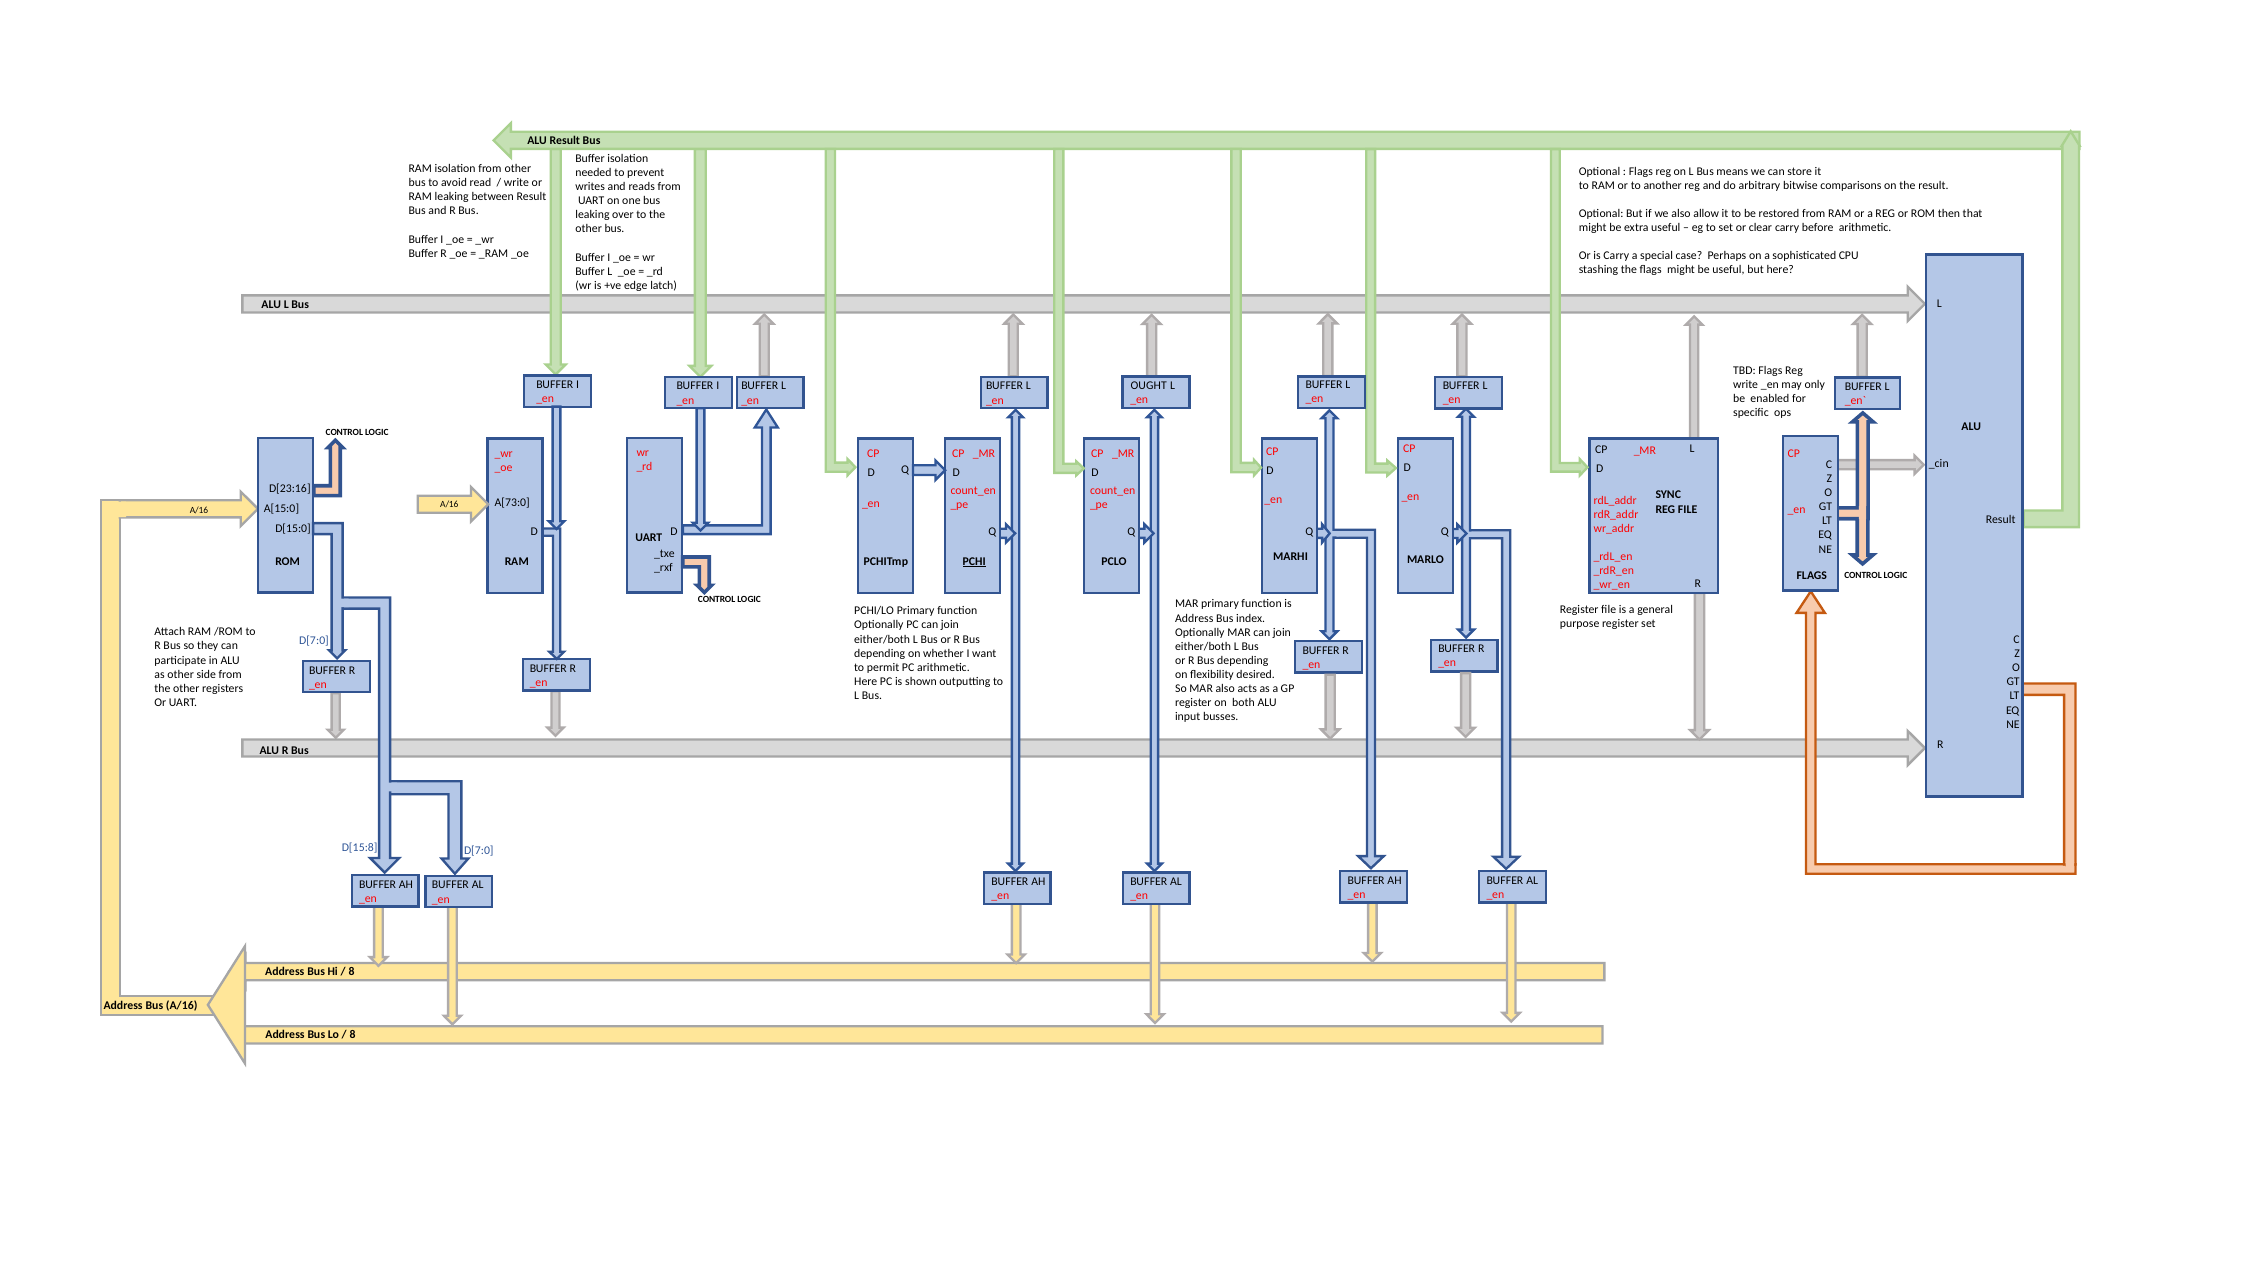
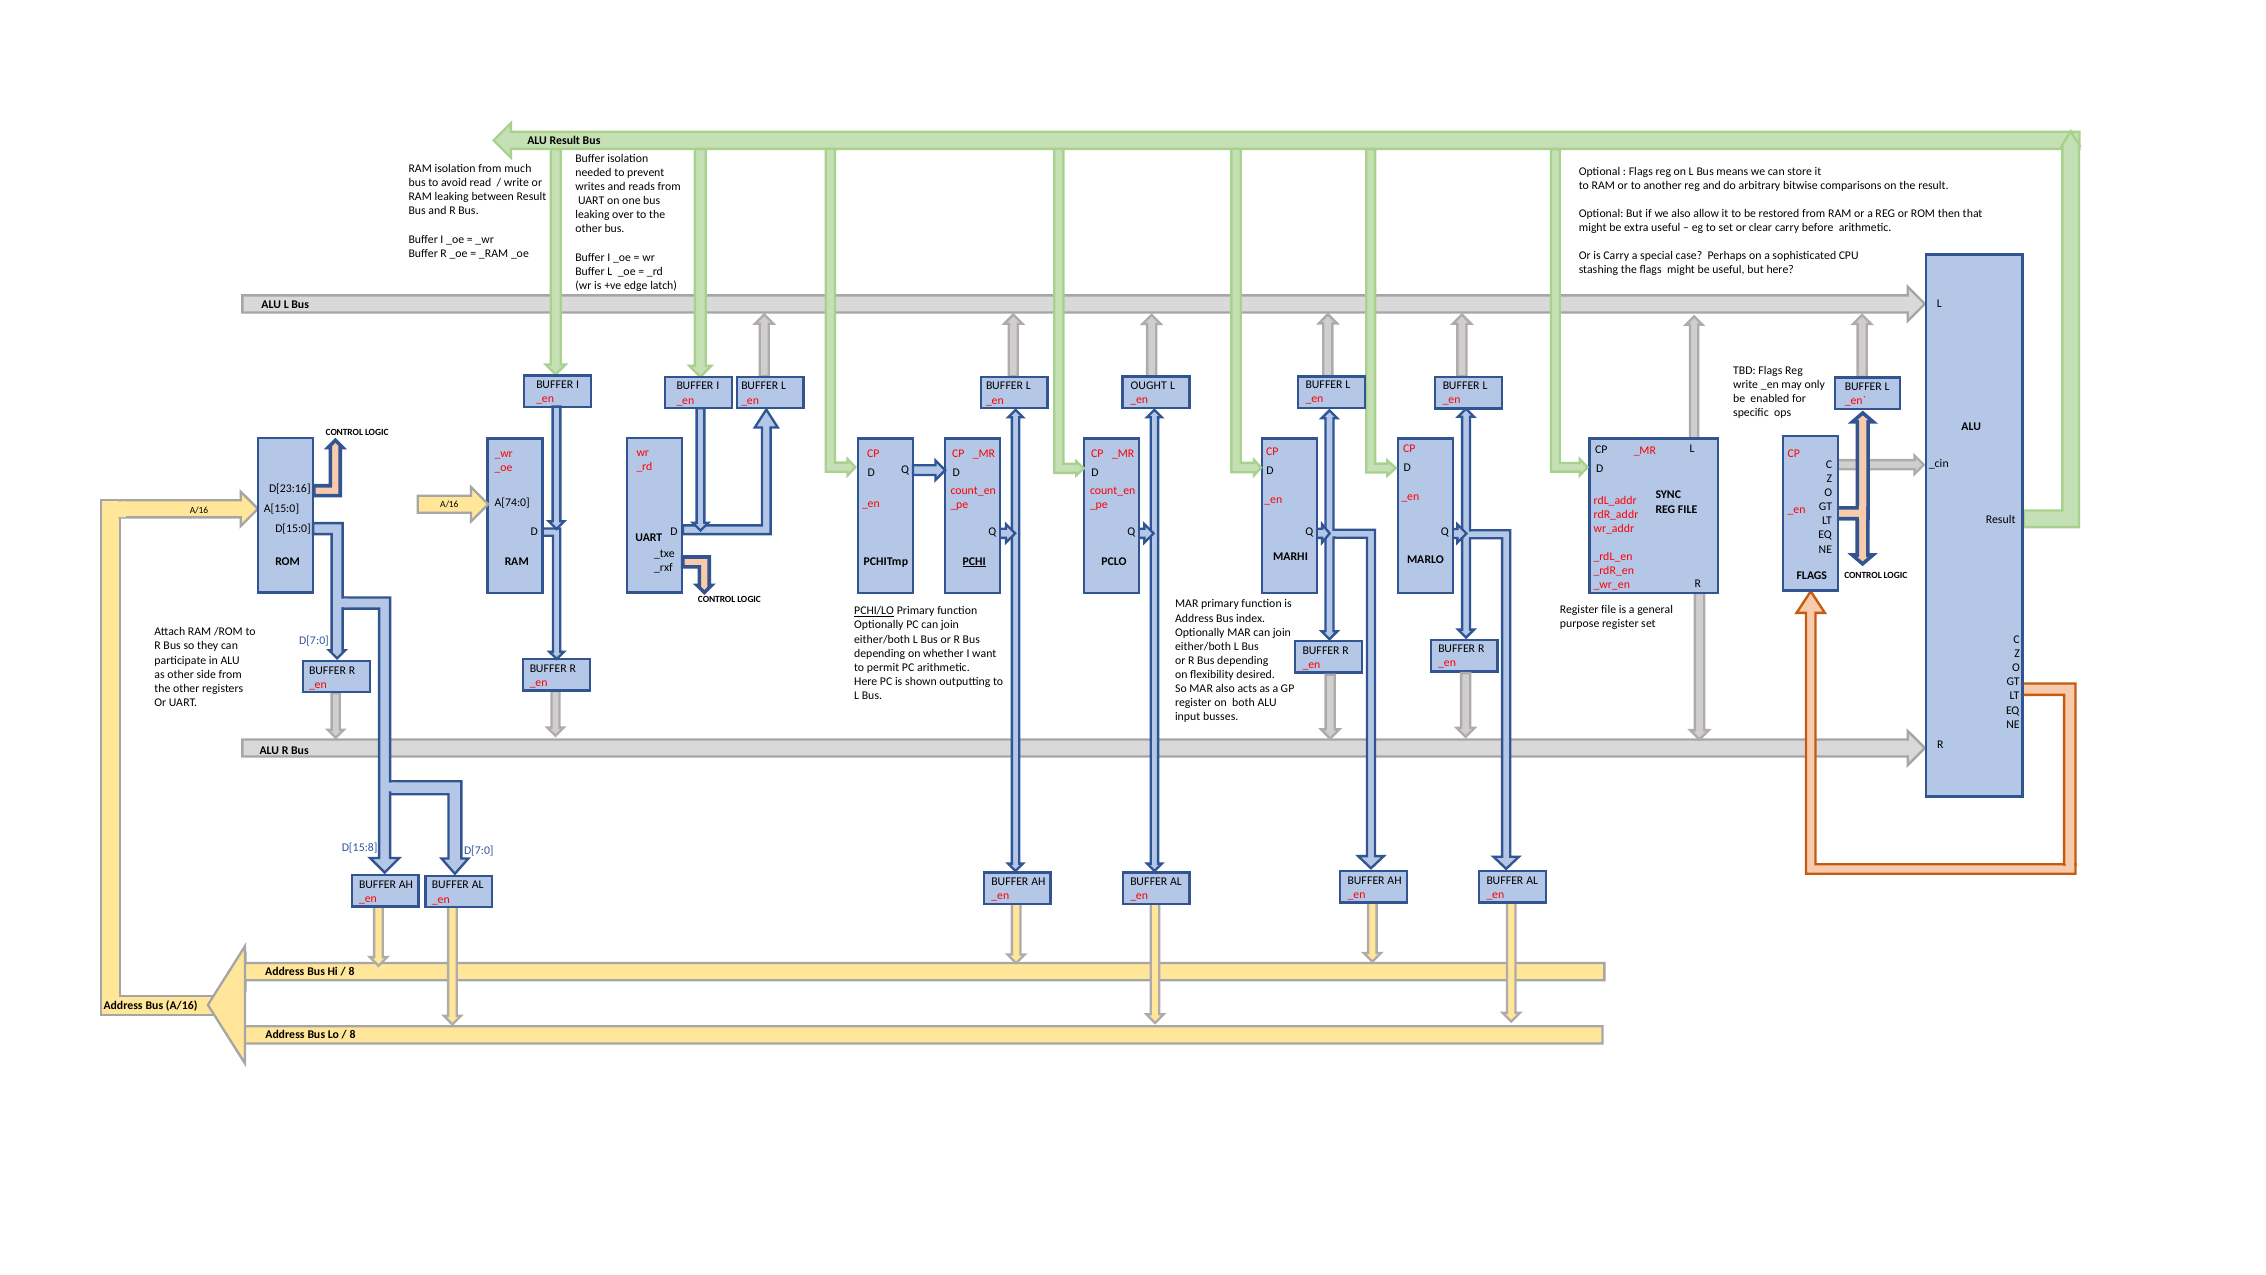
from other: other -> much (518, 169)
A[73:0: A[73:0 -> A[74:0 (512, 503)
PCHI/LO underline: none -> present (874, 611)
